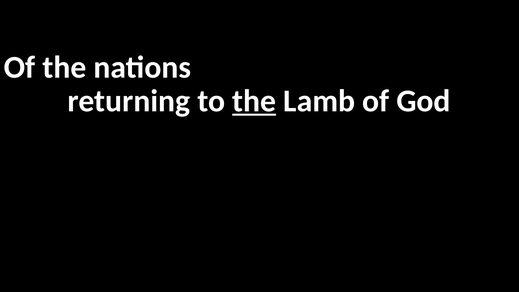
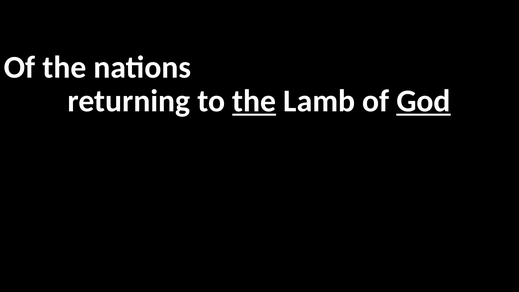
God underline: none -> present (424, 101)
